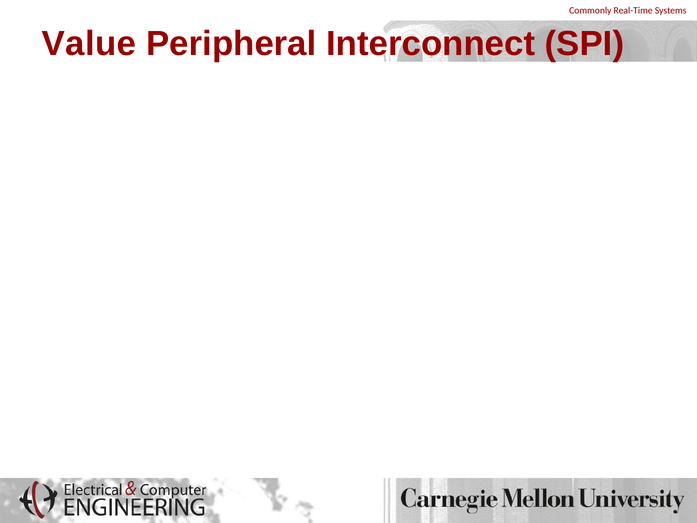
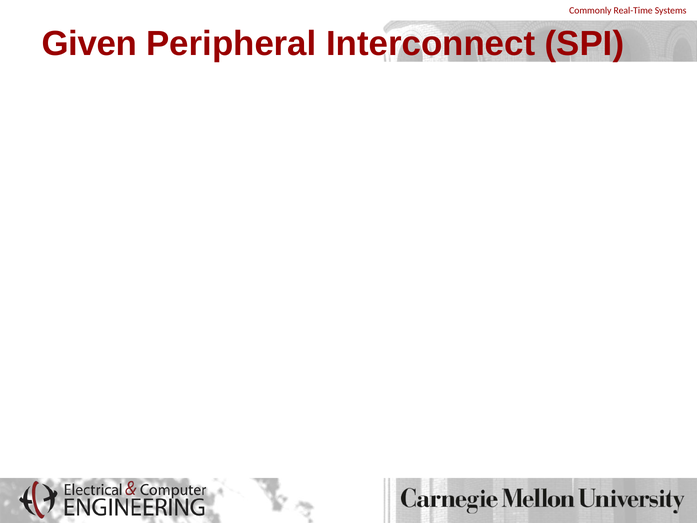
Value: Value -> Given (89, 44)
